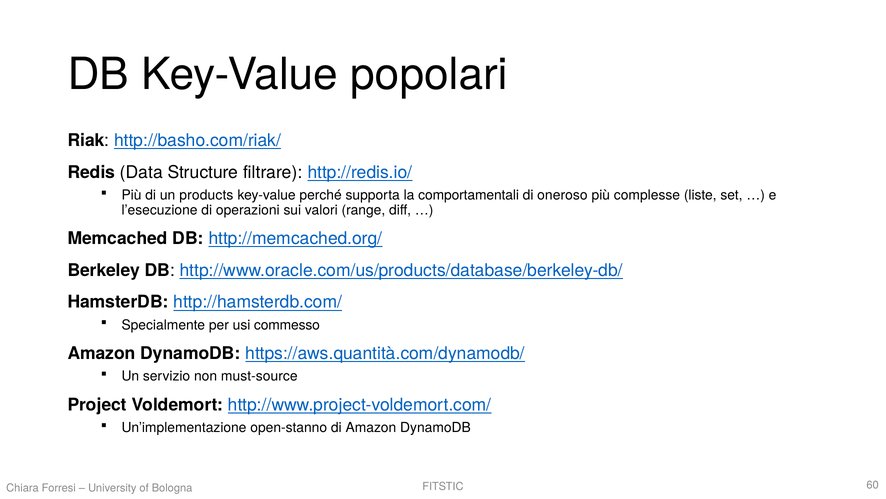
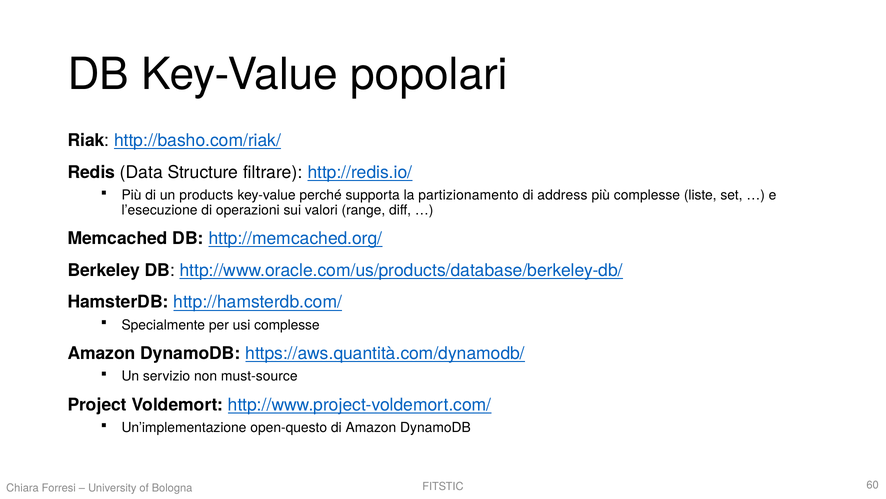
comportamentali: comportamentali -> partizionamento (468, 195)
oneroso: oneroso -> address (562, 195)
usi commesso: commesso -> complesse (287, 325)
open-stanno: open-stanno -> open-questo (289, 427)
